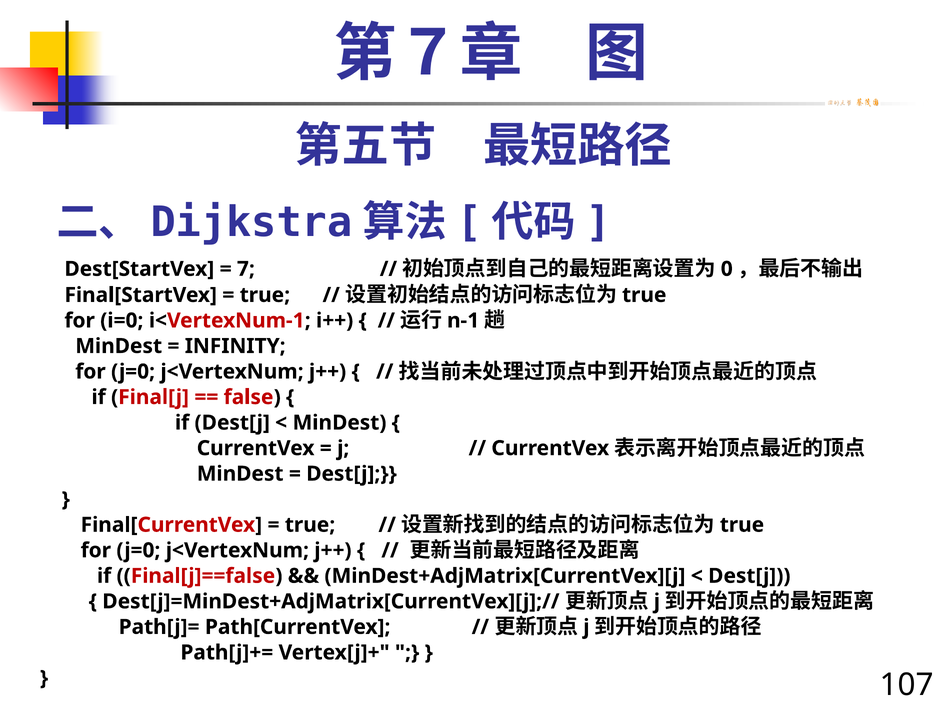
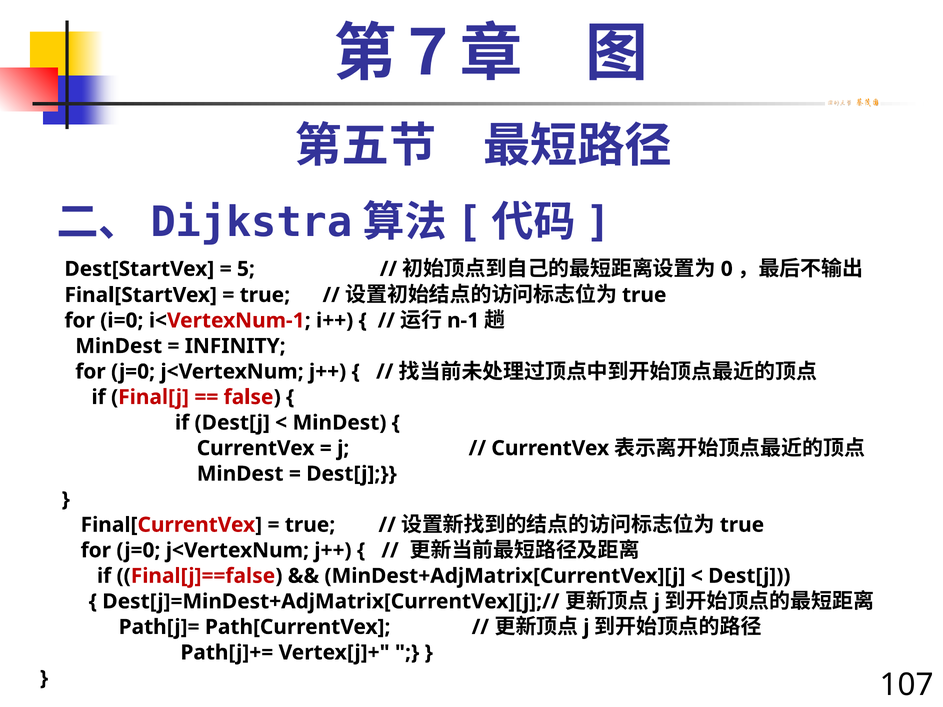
7: 7 -> 5 (246, 269)
